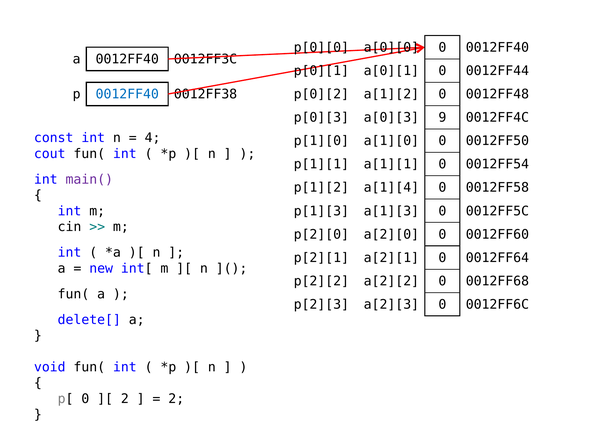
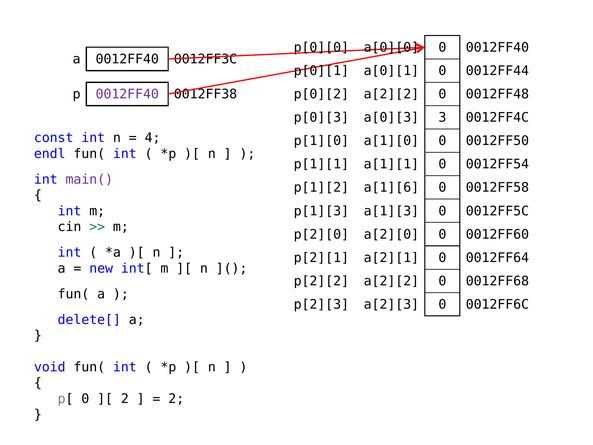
0012FF40 colour: blue -> purple (127, 94)
p[0][2 a[1][2: a[1][2 -> a[2][2 (391, 94)
9: 9 -> 3 (442, 117)
cout: cout -> endl (50, 154)
a[1][4: a[1][4 -> a[1][6 (391, 188)
